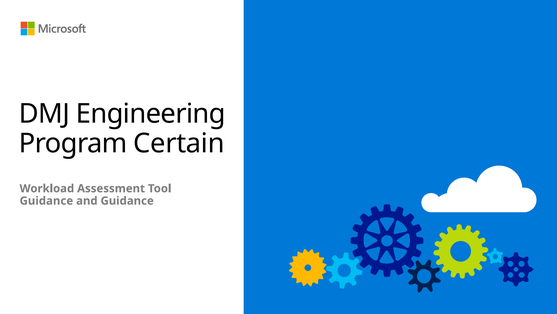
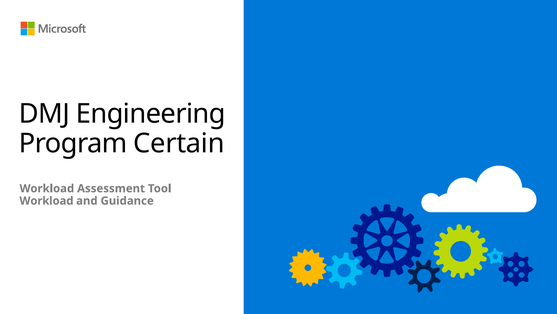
Guidance: Guidance -> Workload (46, 200)
